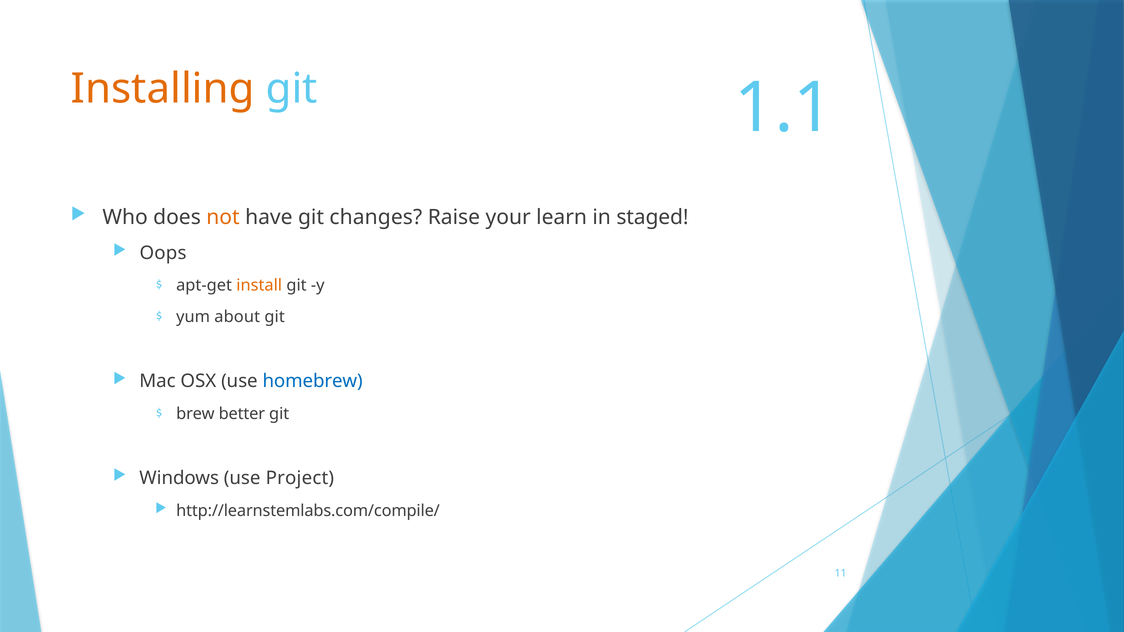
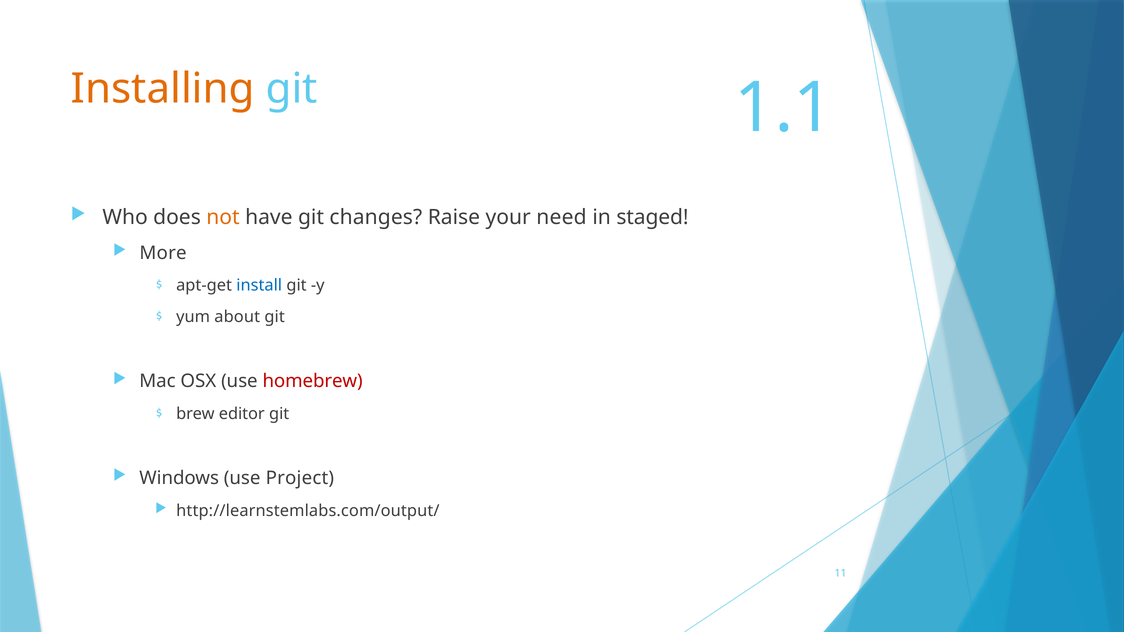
learn: learn -> need (561, 218)
Oops: Oops -> More (163, 253)
install colour: orange -> blue (259, 286)
homebrew colour: blue -> red (313, 381)
better: better -> editor (242, 414)
http://learnstemlabs.com/compile/: http://learnstemlabs.com/compile/ -> http://learnstemlabs.com/output/ (308, 511)
